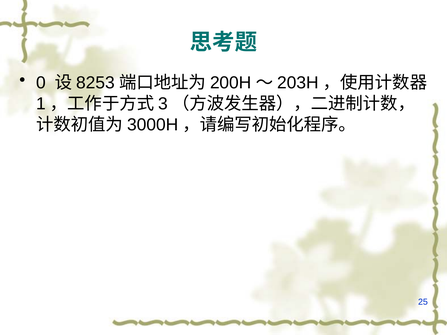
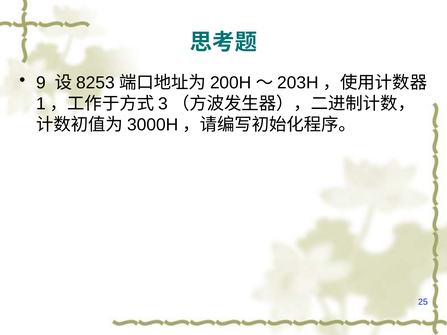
0: 0 -> 9 (41, 83)
